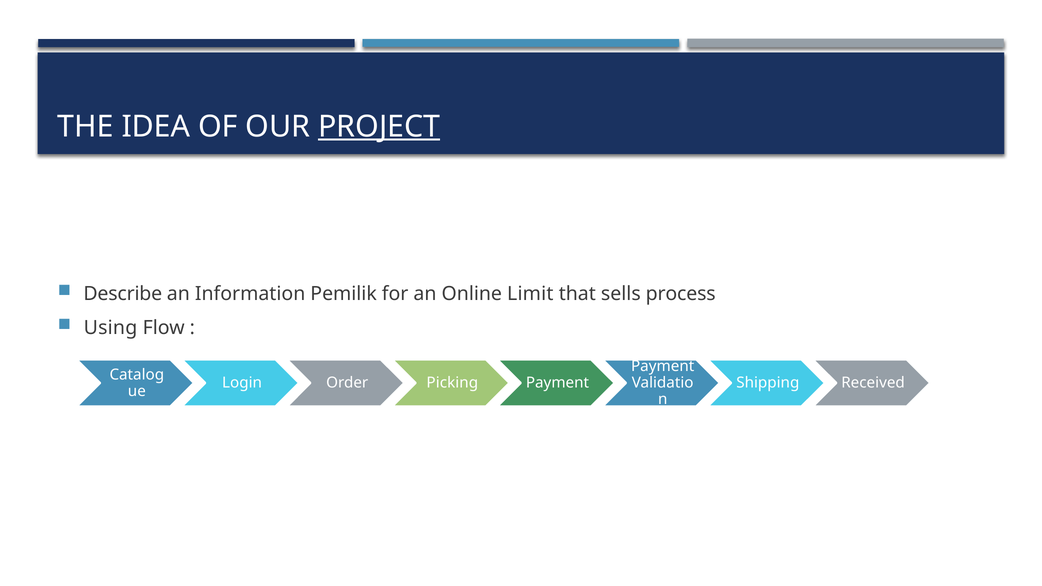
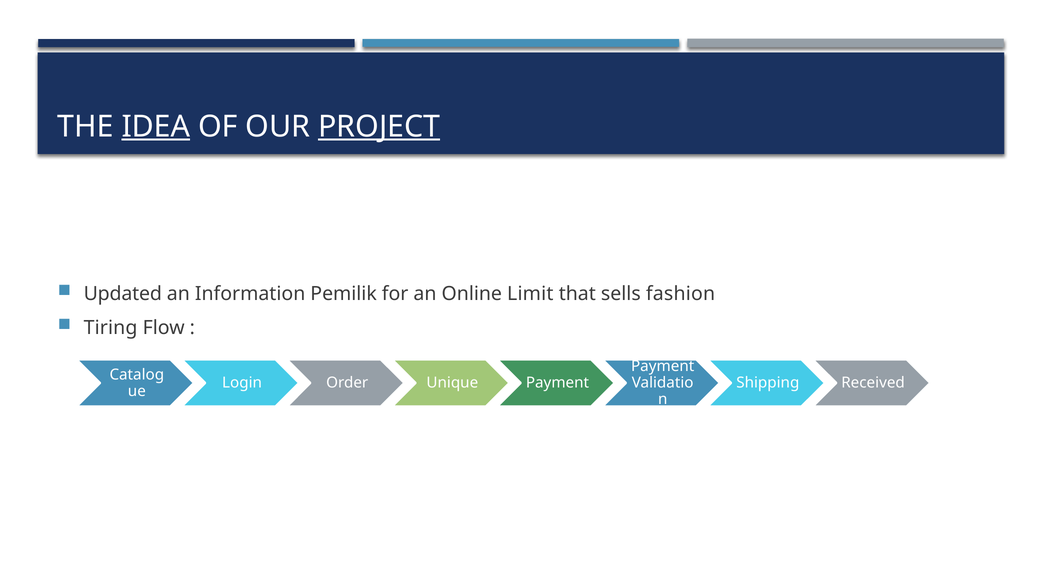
IDEA underline: none -> present (156, 127)
Describe: Describe -> Updated (123, 294)
process: process -> fashion (681, 294)
Using: Using -> Tiring (111, 328)
Picking: Picking -> Unique (452, 383)
